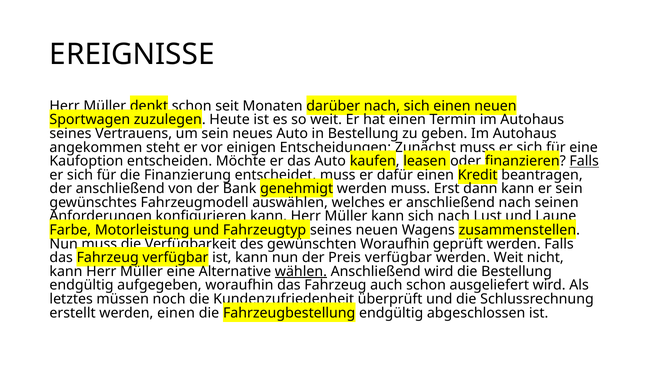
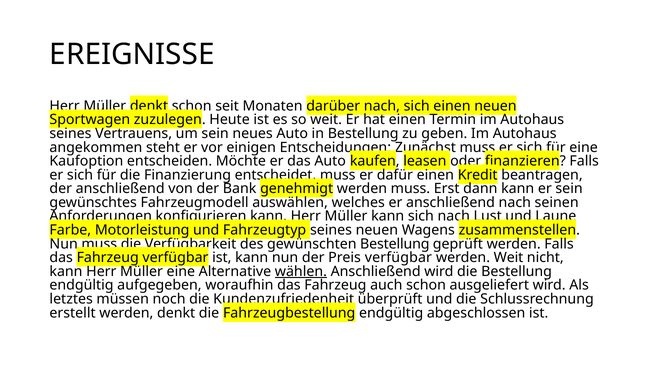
Falls underline: present -> none (584, 161)
gewünschten Woraufhin: Woraufhin -> Bestellung (395, 244)
werden einen: einen -> denkt (176, 313)
